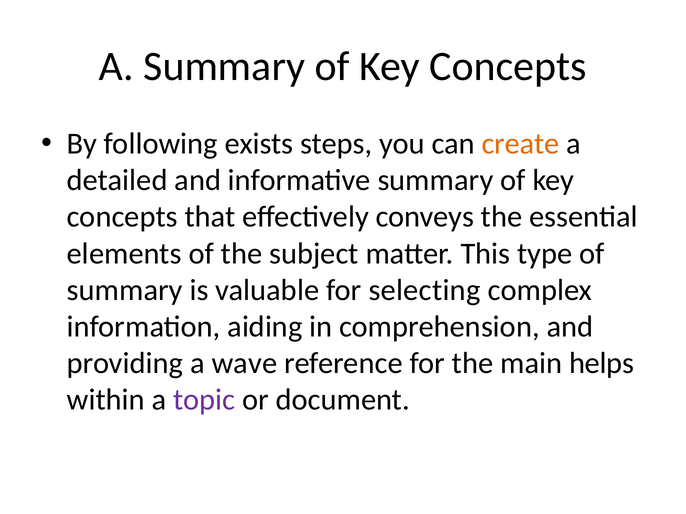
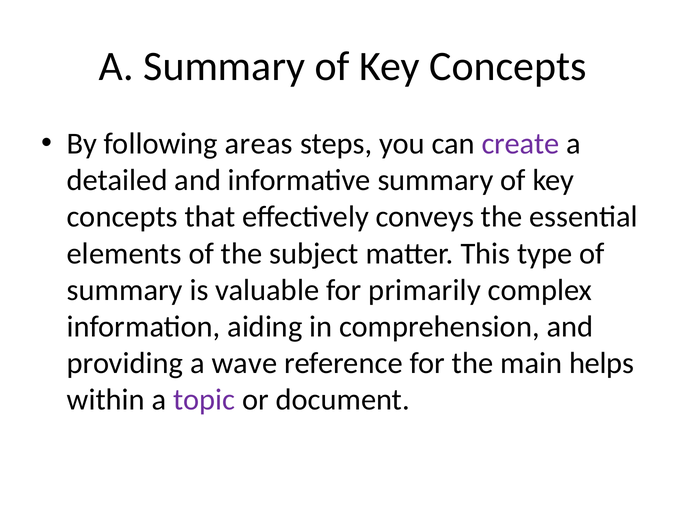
exists: exists -> areas (259, 144)
create colour: orange -> purple (521, 144)
selecting: selecting -> primarily (425, 290)
